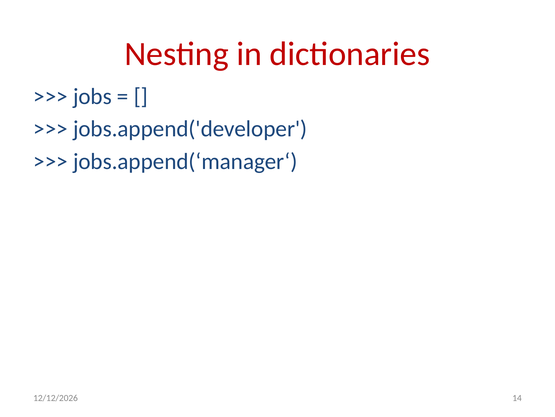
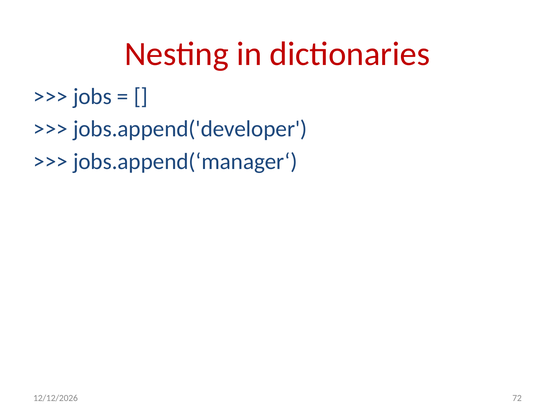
14: 14 -> 72 (517, 397)
